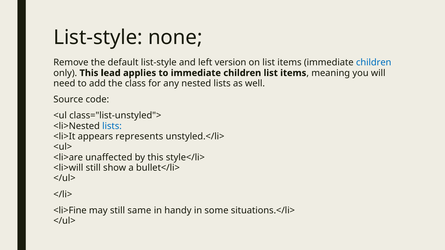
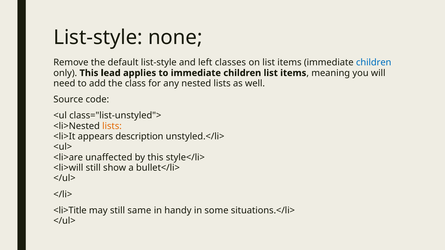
version: version -> classes (230, 63)
lists colour: blue -> orange (112, 126)
represents: represents -> description (139, 137)
<li>Fine: <li>Fine -> <li>Title (70, 211)
